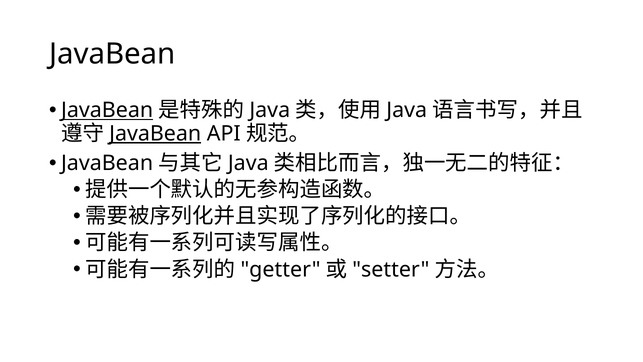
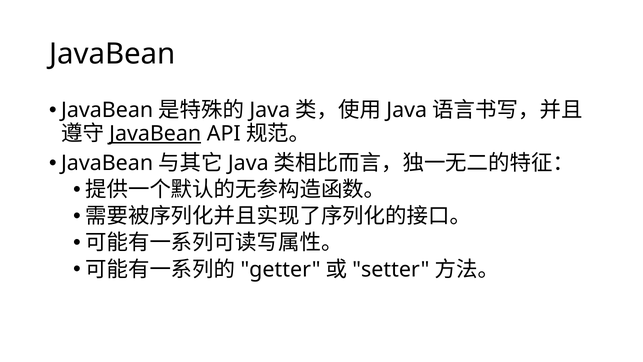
JavaBean underline: present -> none (107, 110)
